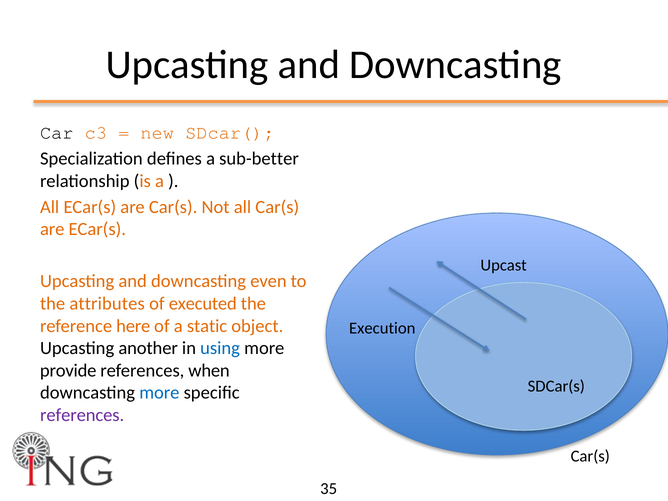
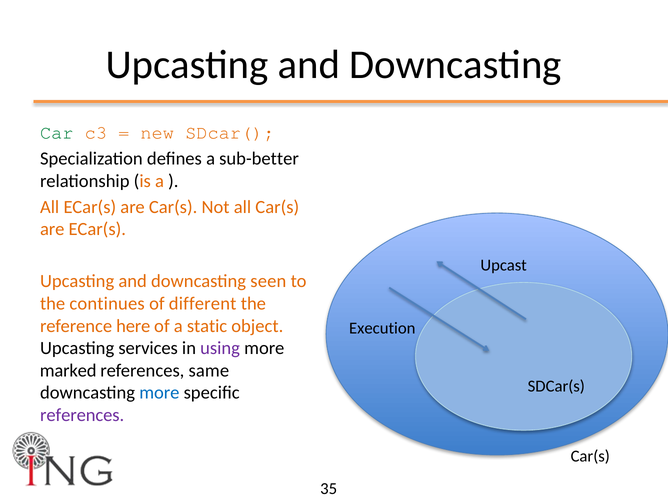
Car colour: black -> green (57, 133)
even: even -> seen (268, 281)
attributes: attributes -> continues (107, 304)
executed: executed -> different (203, 304)
another: another -> services (148, 348)
using colour: blue -> purple (220, 348)
provide: provide -> marked (68, 371)
when: when -> same (209, 371)
